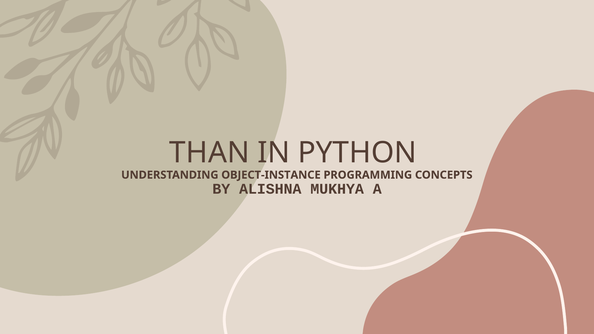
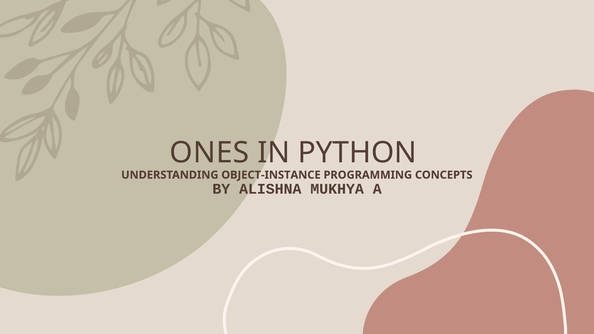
THAN: THAN -> ONES (209, 153)
